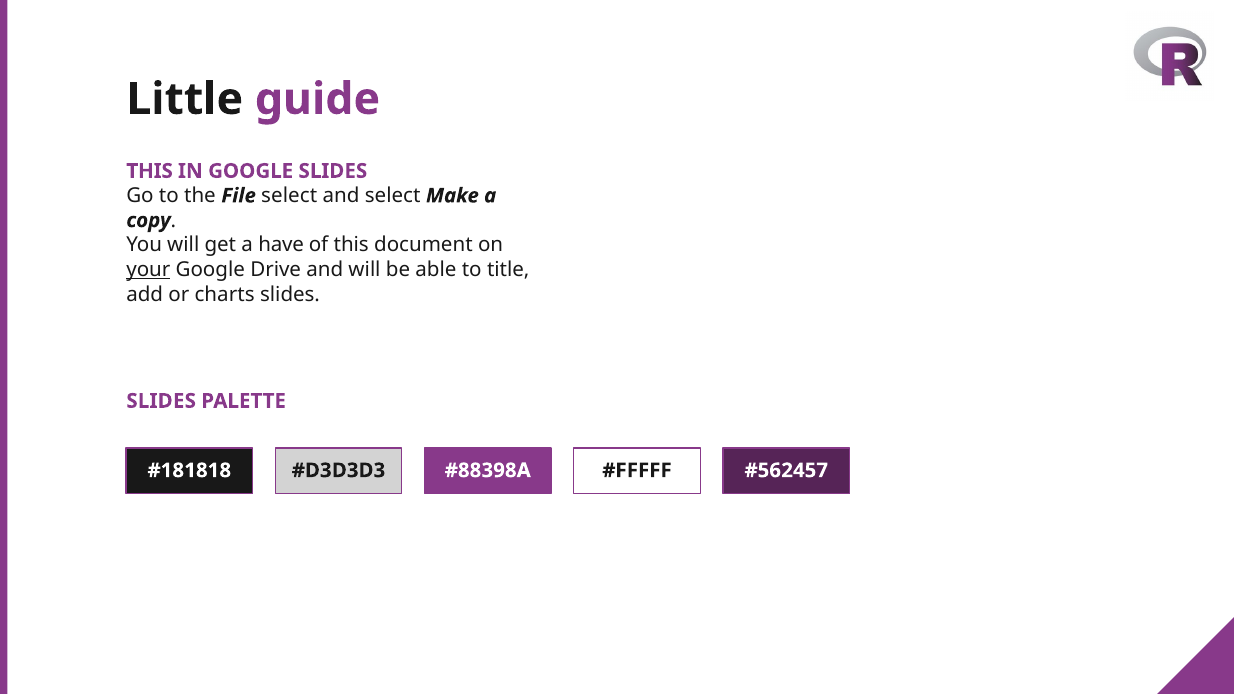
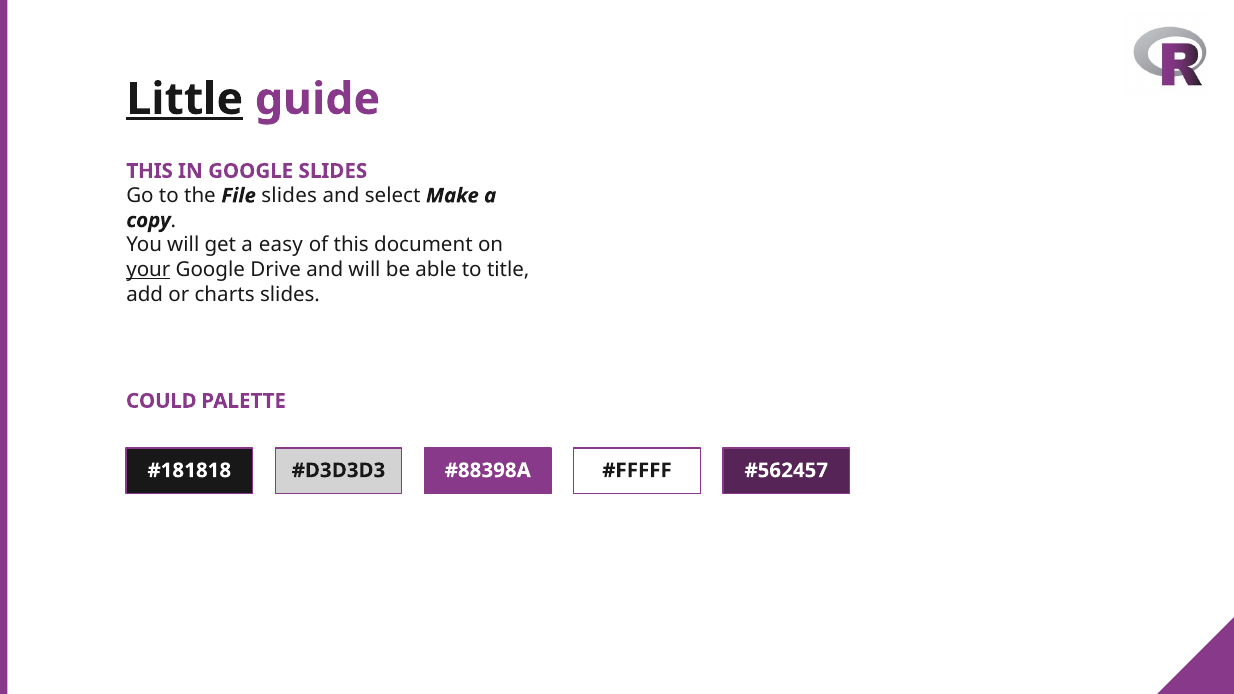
Little underline: none -> present (185, 99)
File select: select -> slides (289, 196)
have: have -> easy (281, 245)
SLIDES: SLIDES -> COULD (161, 401)
